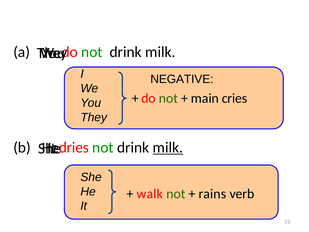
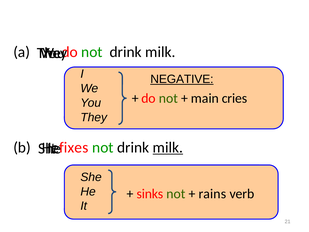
NEGATIVE underline: none -> present (182, 79)
dries: dries -> fixes (74, 147)
walk: walk -> sinks (150, 194)
